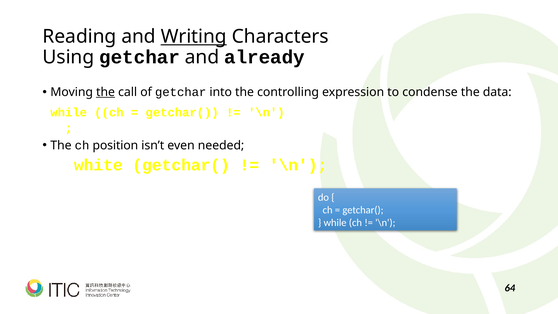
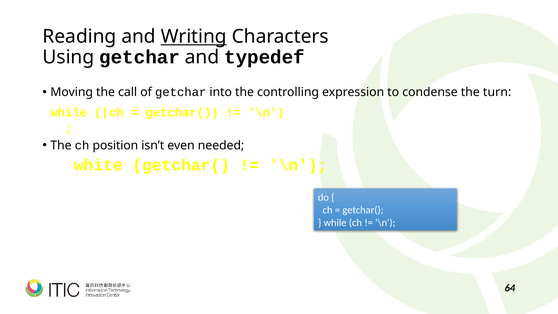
already: already -> typedef (265, 57)
the underline: present -> none (106, 92)
data: data -> turn (497, 92)
